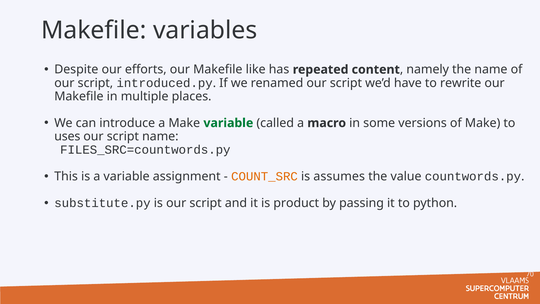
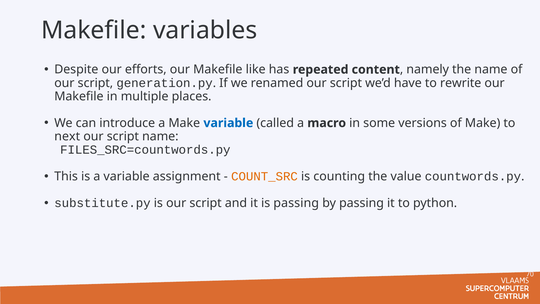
introduced.py: introduced.py -> generation.py (165, 83)
variable colour: green -> blue (228, 123)
uses: uses -> next (67, 136)
assumes: assumes -> counting (339, 176)
is product: product -> passing (296, 203)
